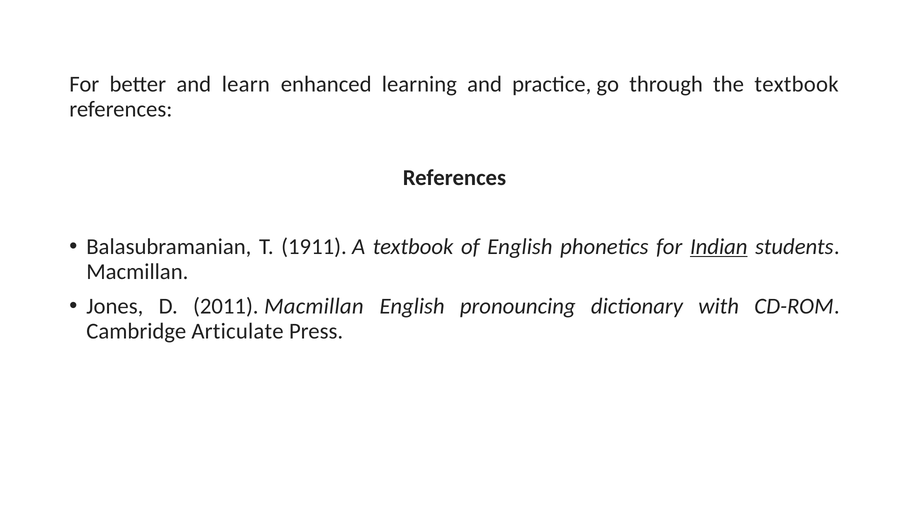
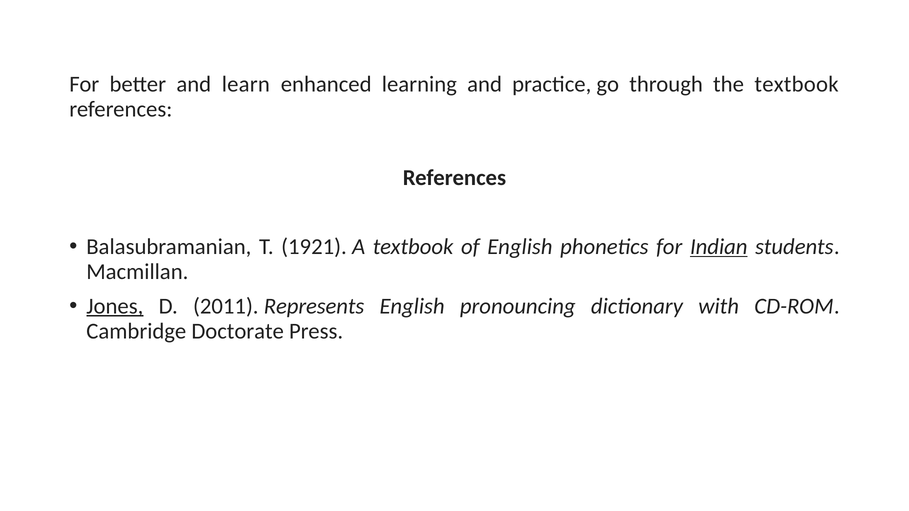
1911: 1911 -> 1921 (314, 247)
Jones underline: none -> present (115, 306)
2011 Macmillan: Macmillan -> Represents (314, 306)
Articulate: Articulate -> Doctorate (238, 331)
